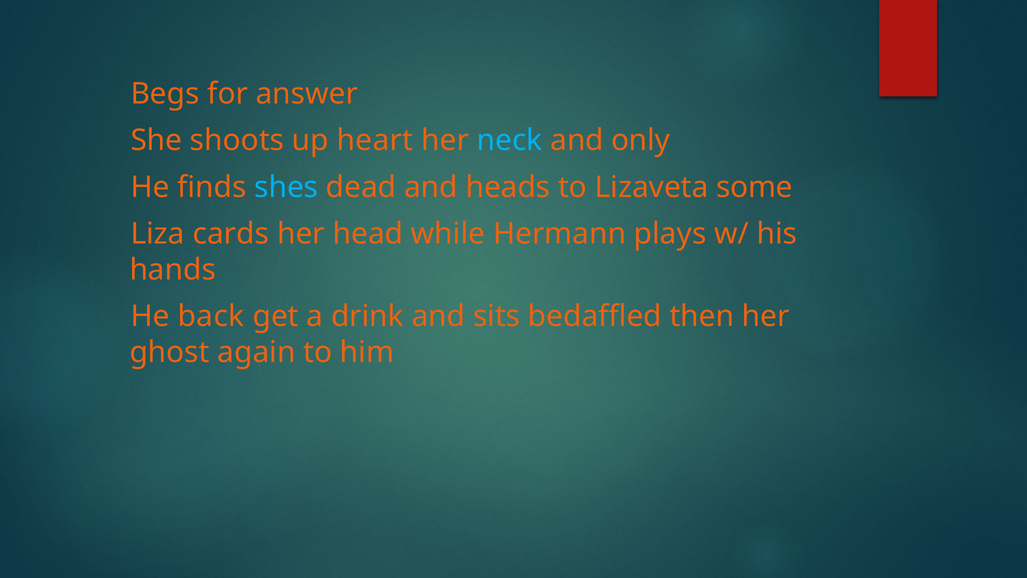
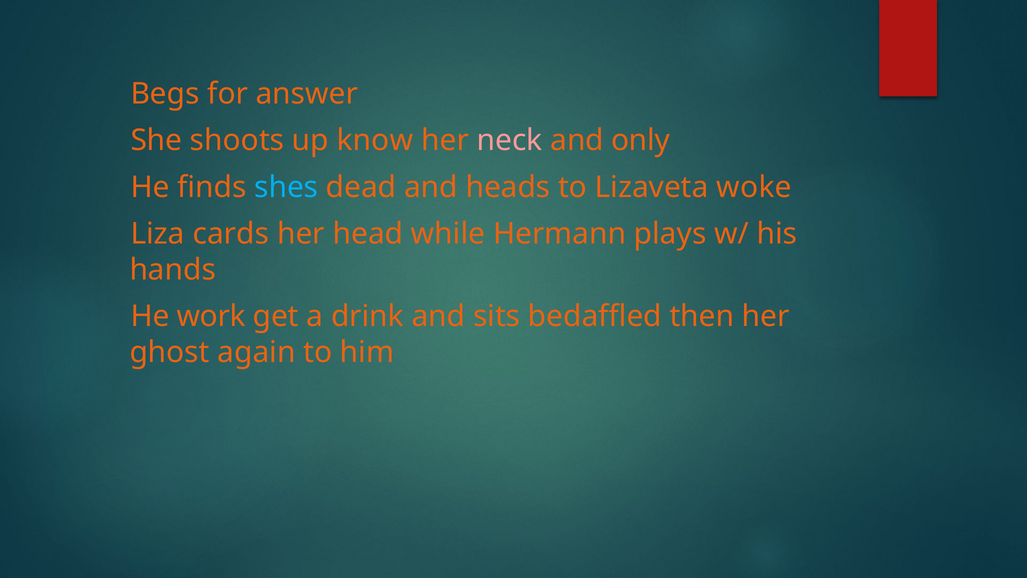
heart: heart -> know (375, 140)
neck colour: light blue -> pink (510, 140)
some: some -> woke (754, 187)
back: back -> work (211, 316)
